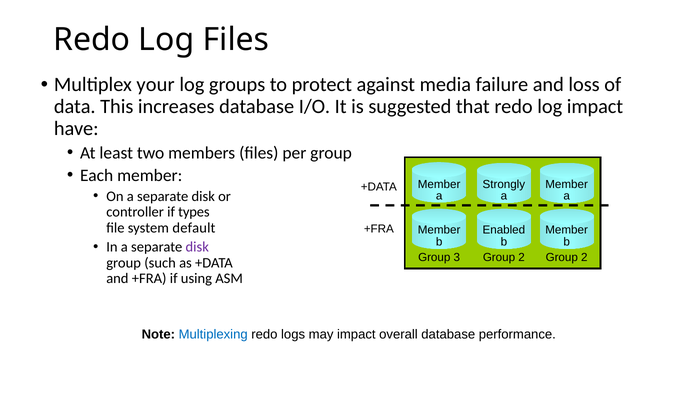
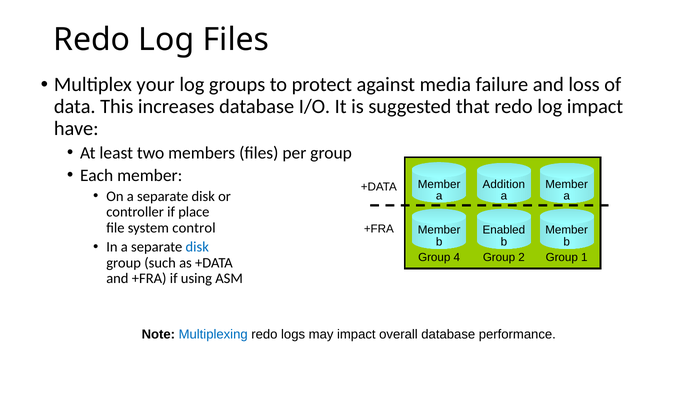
Strongly: Strongly -> Addition (504, 184)
types: types -> place (194, 212)
default: default -> control (194, 228)
disk colour: purple -> blue (197, 247)
3: 3 -> 4 (457, 257)
2 Group 2: 2 -> 1 (584, 257)
